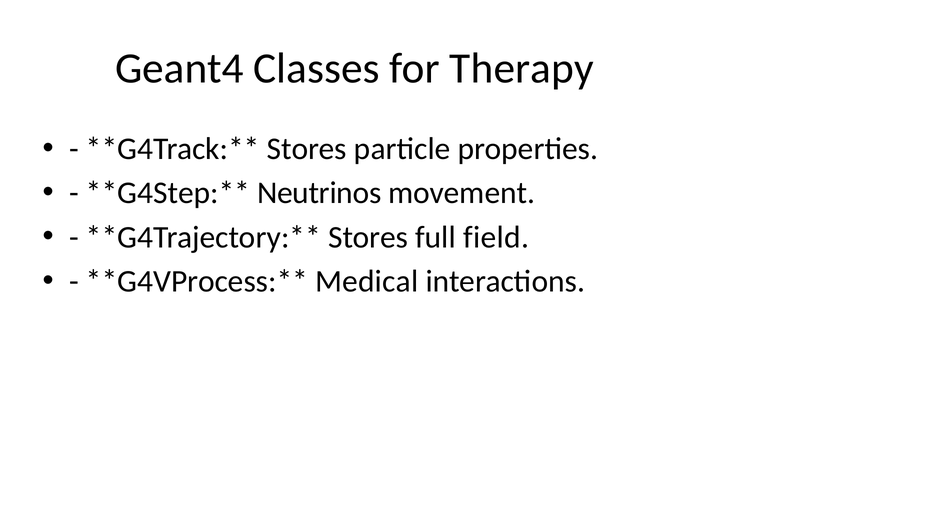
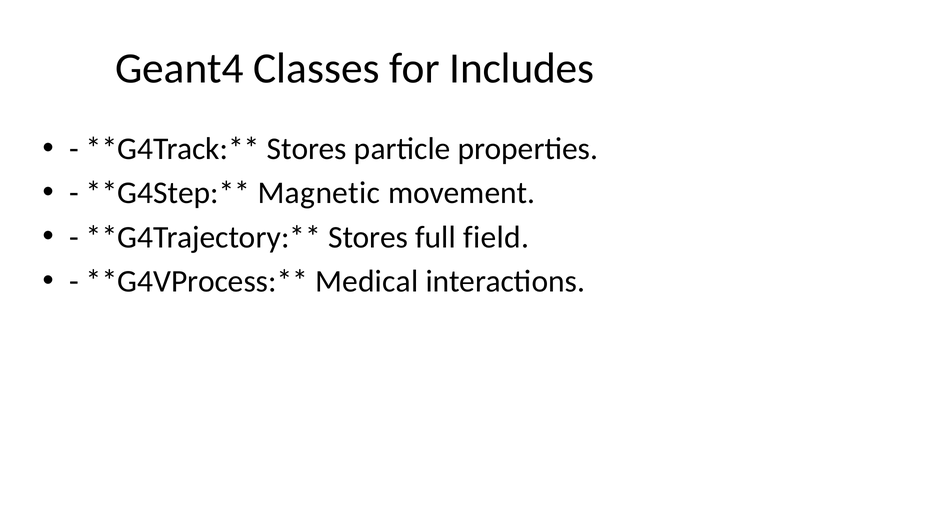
Therapy: Therapy -> Includes (522, 69)
Neutrinos: Neutrinos -> Magnetic (319, 193)
